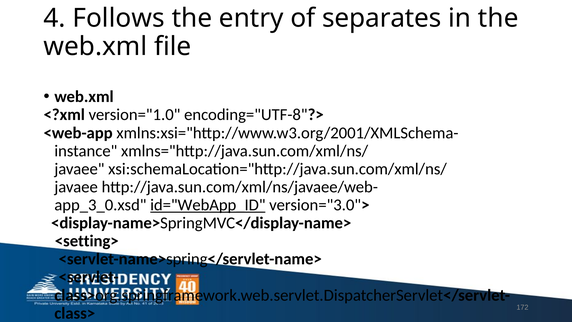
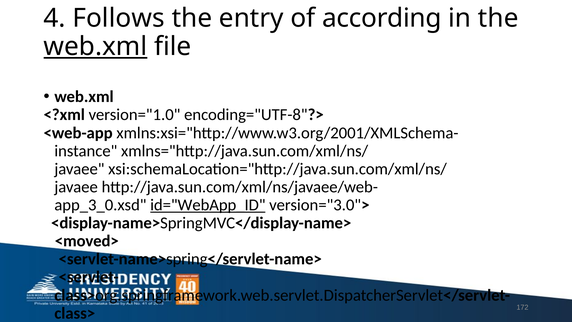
separates: separates -> according (382, 18)
web.xml underline: none -> present (95, 46)
<setting>: <setting> -> <moved> (87, 241)
